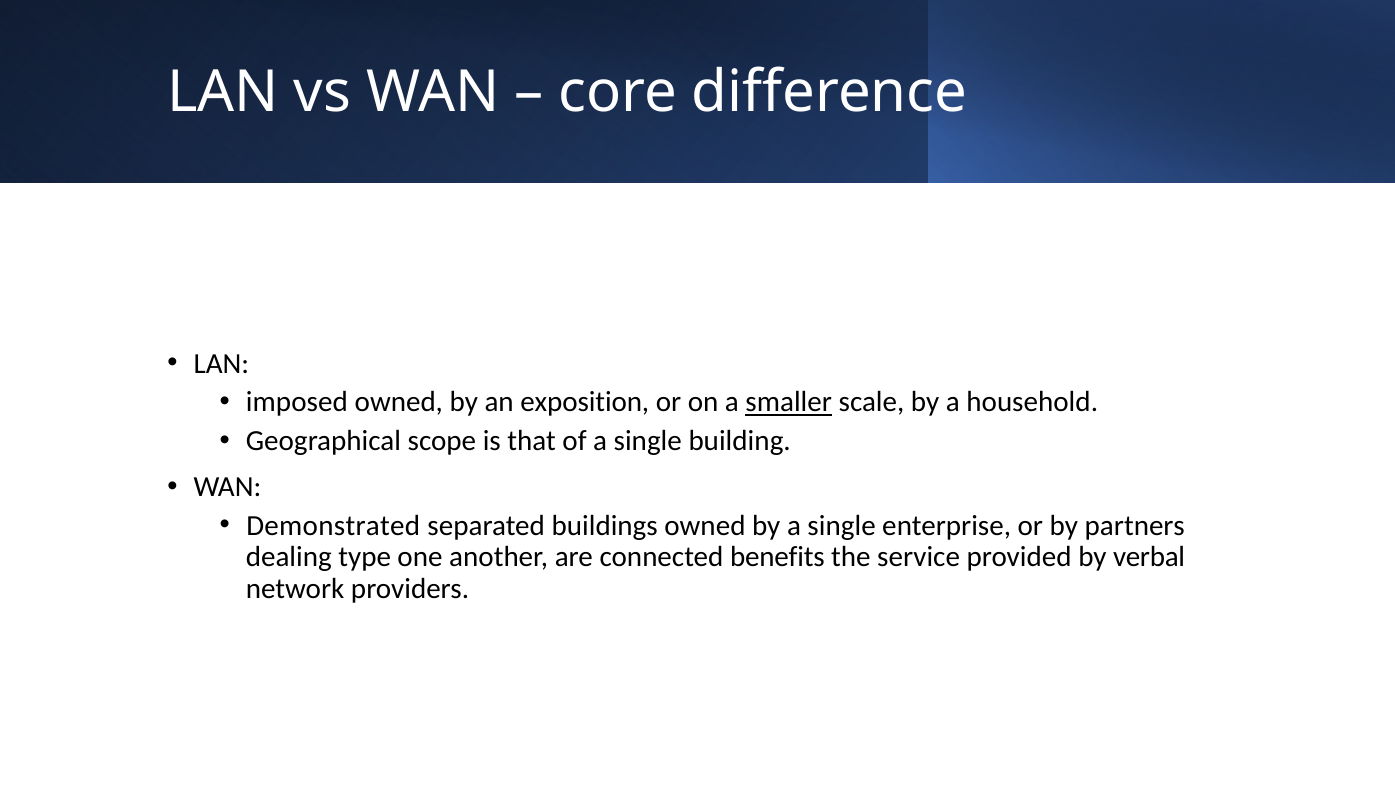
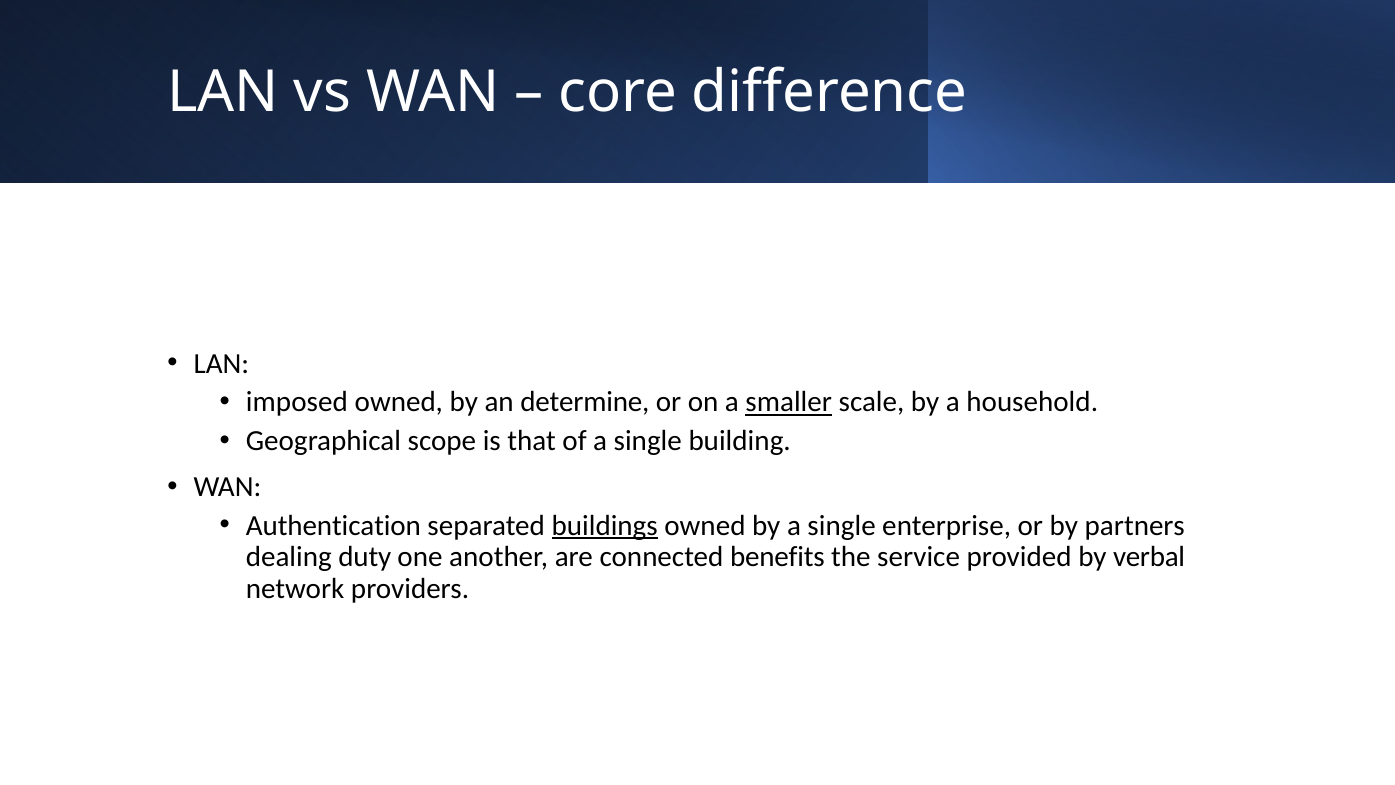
exposition: exposition -> determine (585, 402)
Demonstrated: Demonstrated -> Authentication (333, 525)
buildings underline: none -> present (605, 525)
type: type -> duty (365, 557)
